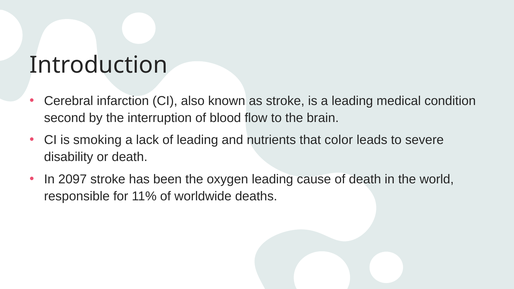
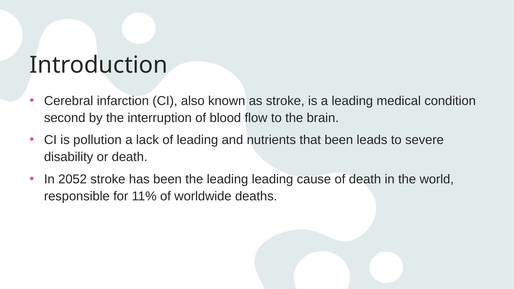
smoking: smoking -> pollution (97, 140)
that color: color -> been (339, 140)
2097: 2097 -> 2052 (73, 179)
the oxygen: oxygen -> leading (228, 179)
